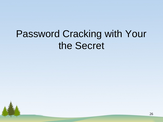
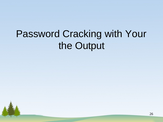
Secret: Secret -> Output (90, 46)
